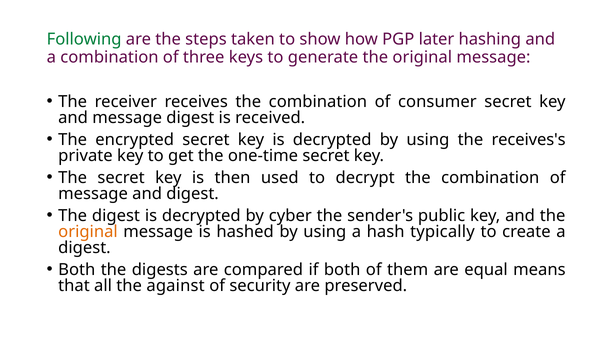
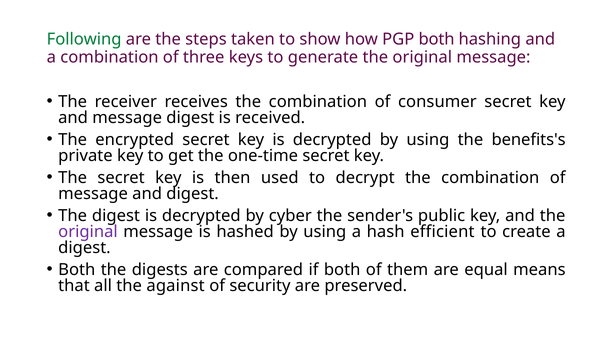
PGP later: later -> both (437, 39)
receives's: receives's -> benefits's (529, 140)
original colour: orange -> purple (88, 232)
typically: typically -> efficient (442, 232)
